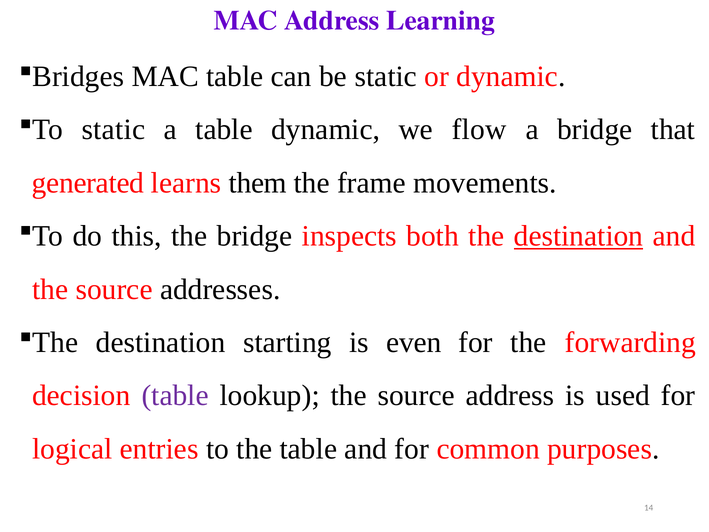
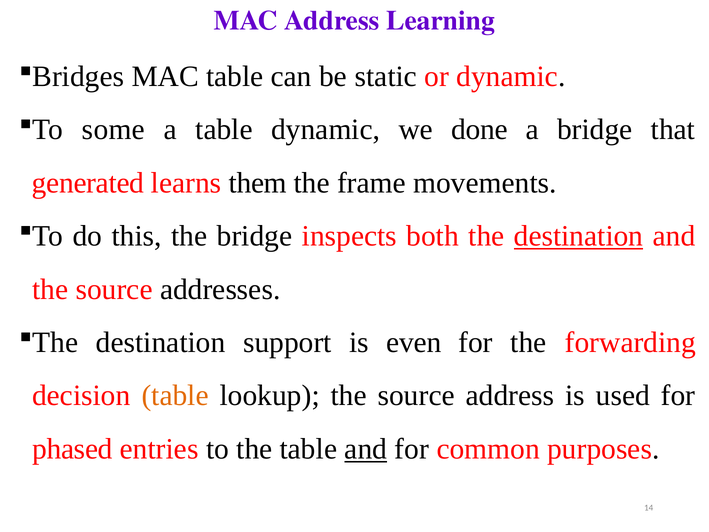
static: static -> some (113, 130)
flow: flow -> done (479, 130)
starting: starting -> support (287, 342)
table colour: purple -> orange (175, 396)
logical: logical -> phased (72, 449)
and underline: none -> present (366, 449)
